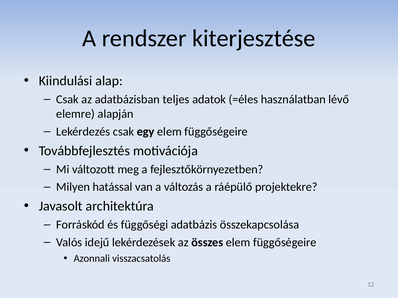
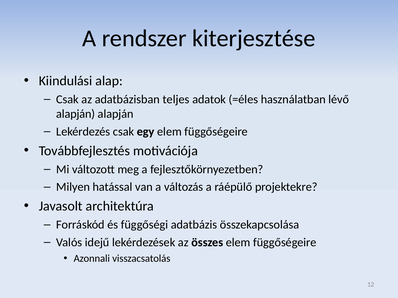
elemre: elemre -> alapján (76, 114)
